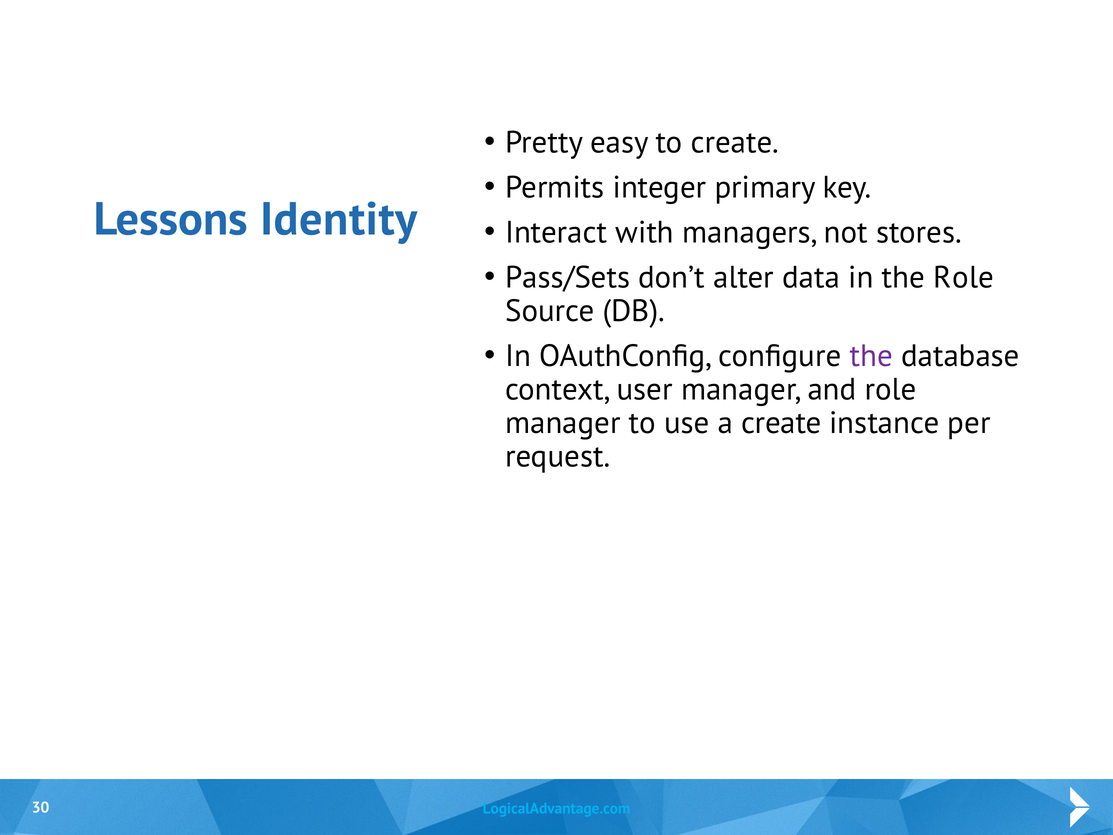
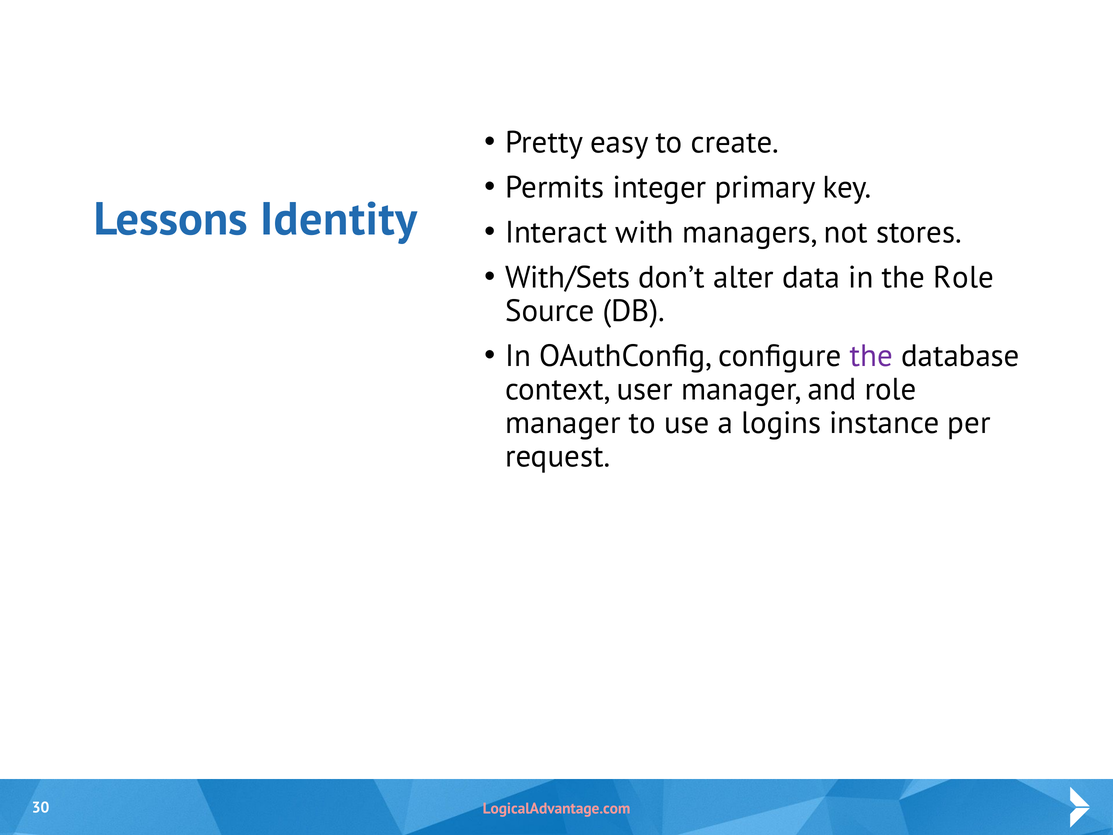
Pass/Sets: Pass/Sets -> With/Sets (568, 277)
a create: create -> logins (781, 423)
LogicalAdvantage.com colour: light blue -> pink (557, 809)
